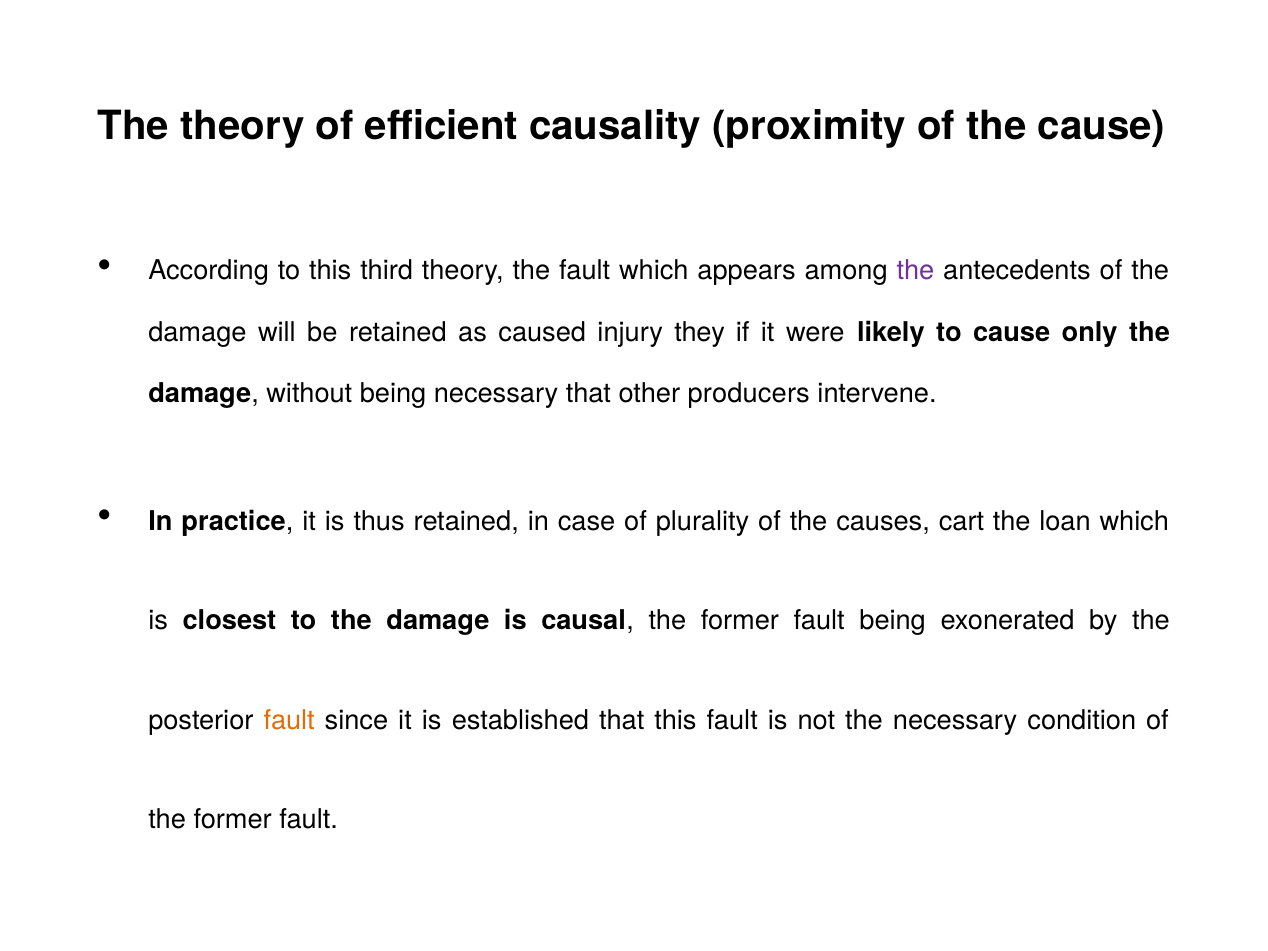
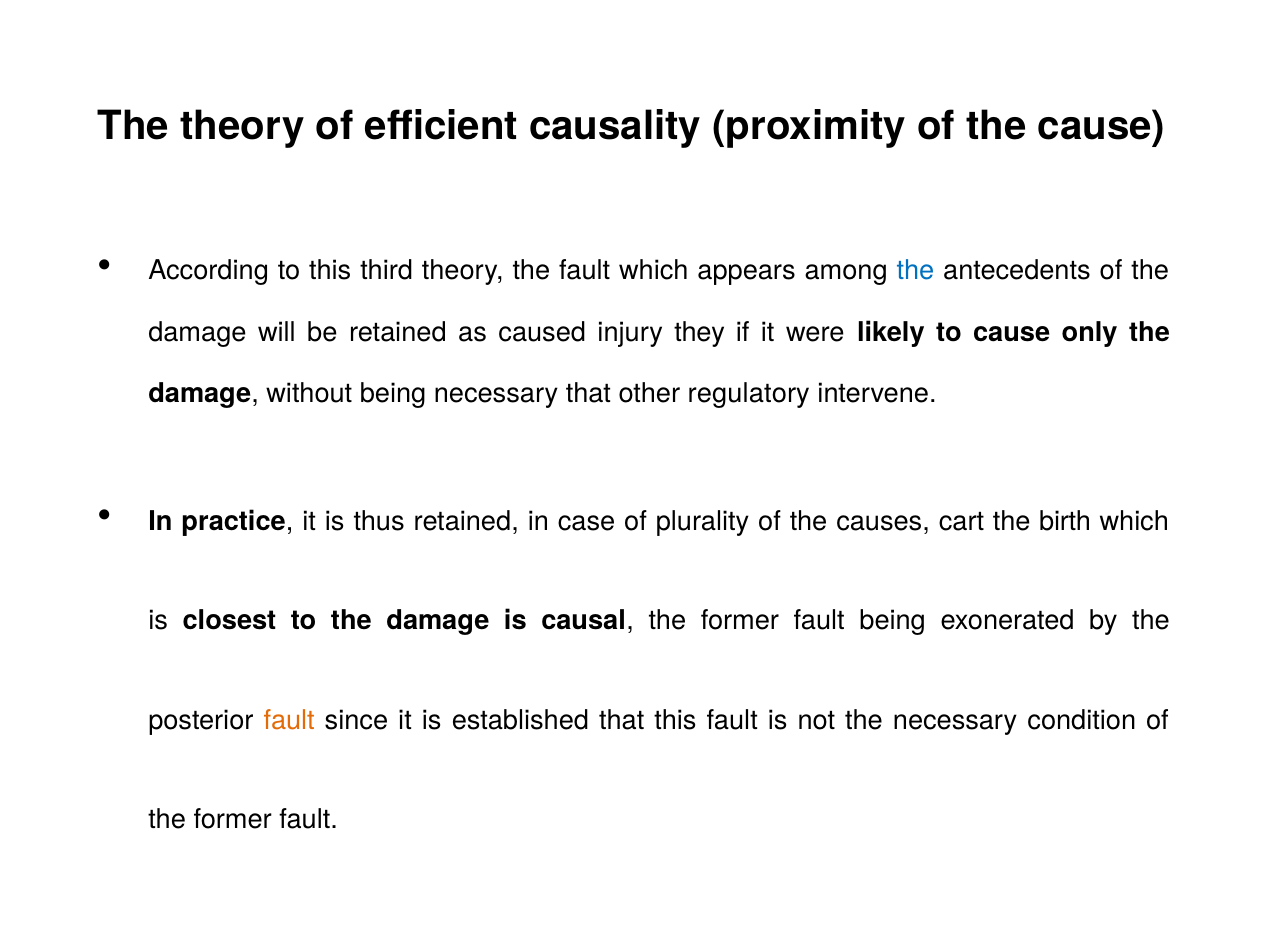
the colour: purple -> blue (915, 271)
producers: producers -> regulatory (749, 393)
loan: loan -> birth (1065, 522)
